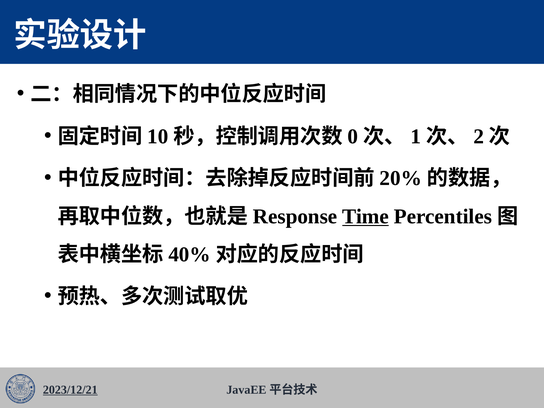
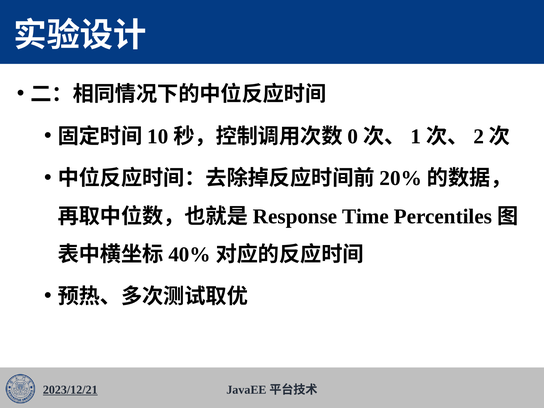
Time underline: present -> none (366, 216)
